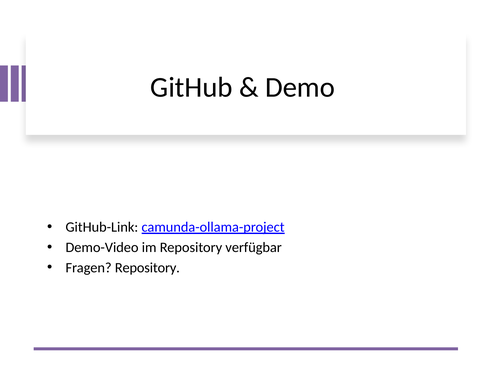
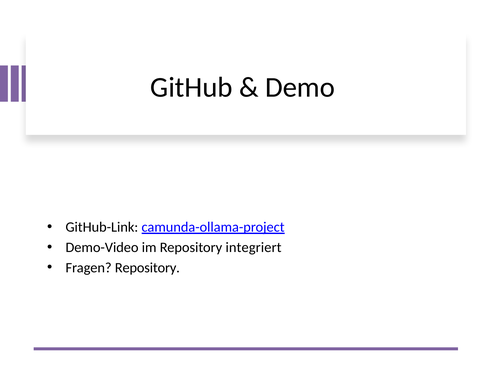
verfügbar: verfügbar -> integriert (254, 248)
